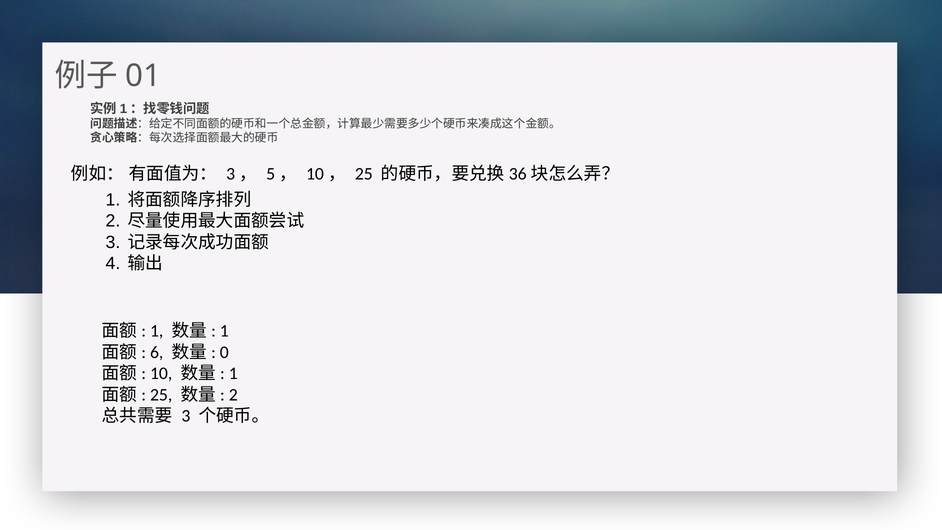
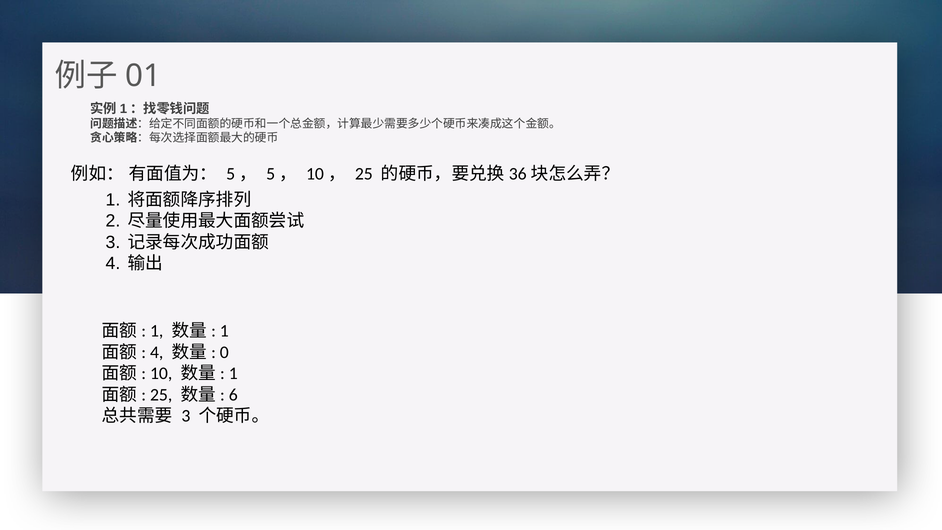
3: 3 -> 5 (231, 174)
6: 6 -> 4 (157, 352)
2: 2 -> 6 (233, 395)
